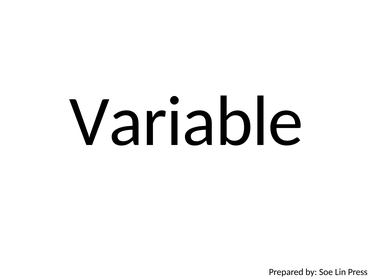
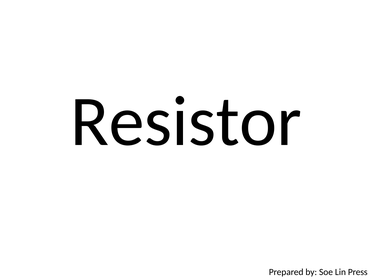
Variable: Variable -> Resistor (186, 122)
